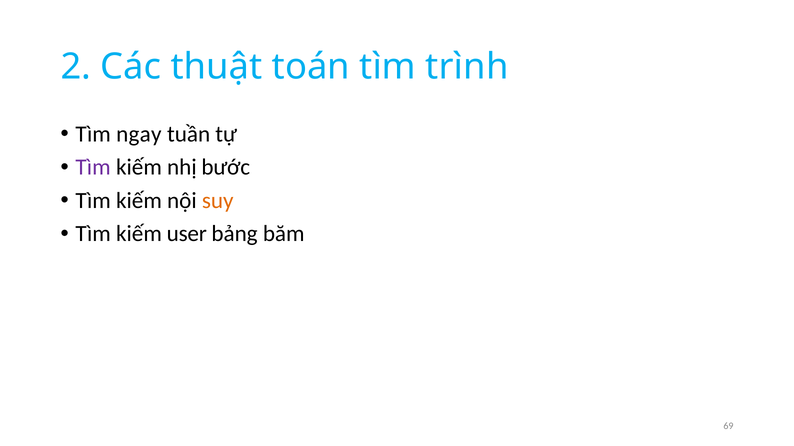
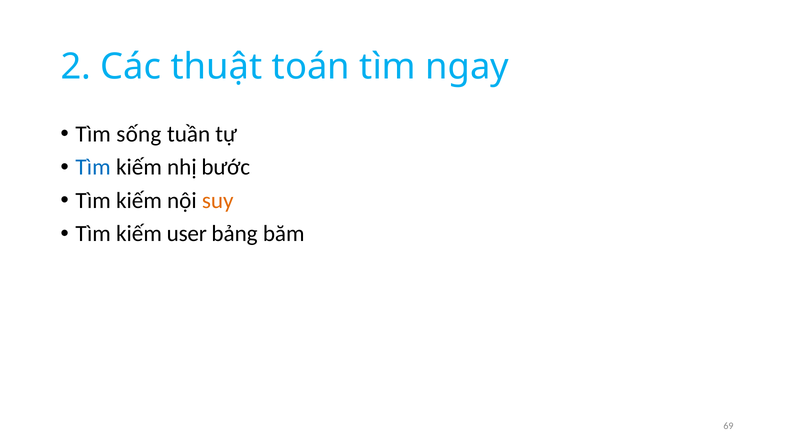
trình: trình -> ngay (467, 67)
ngay: ngay -> sống (139, 134)
Tìm colour: purple -> blue (93, 168)
